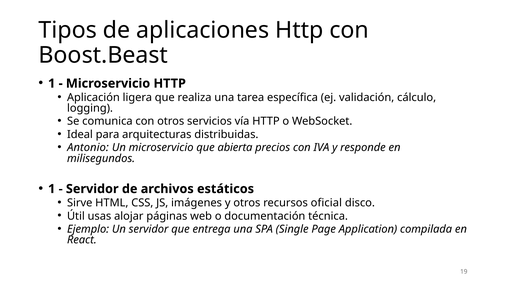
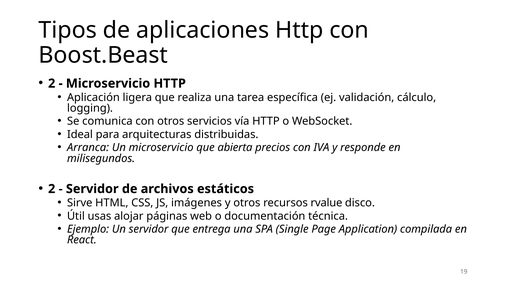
1: 1 -> 2 (52, 83)
Antonio: Antonio -> Arranca (88, 147)
1: 1 -> 2 (52, 189)
oficial: oficial -> rvalue (326, 203)
